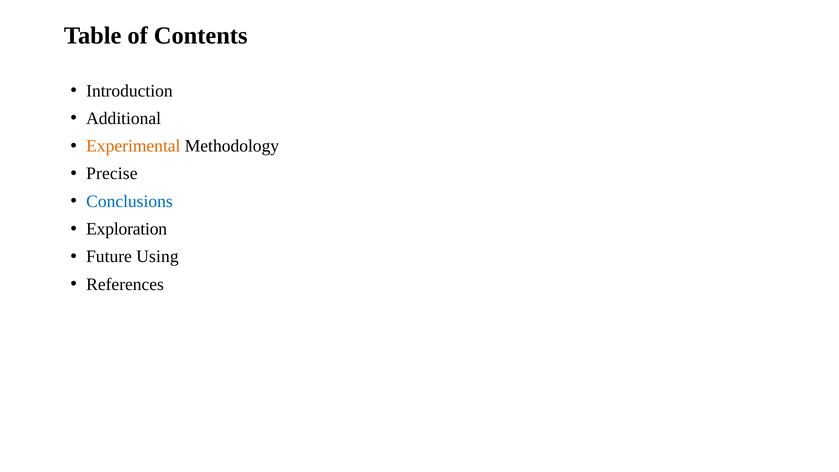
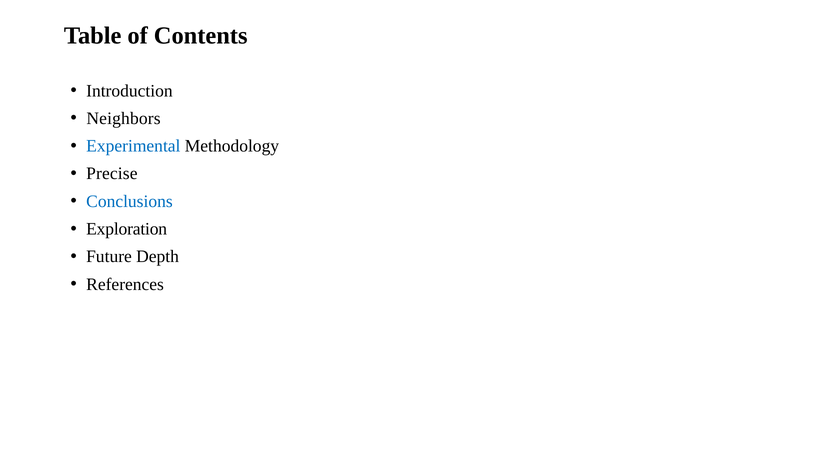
Additional: Additional -> Neighbors (124, 118)
Experimental colour: orange -> blue (133, 146)
Using: Using -> Depth (158, 257)
